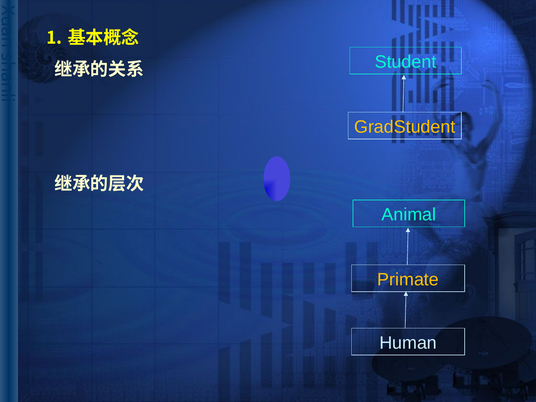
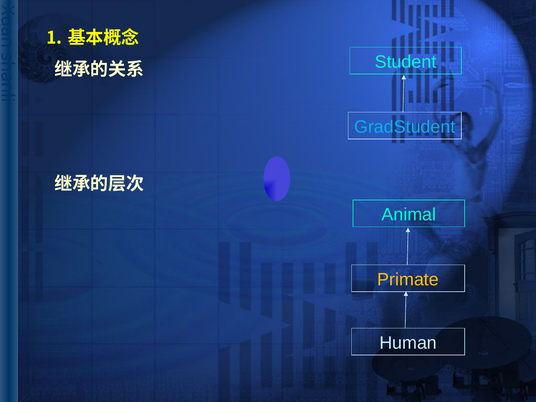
GradStudent colour: yellow -> light blue (405, 127)
